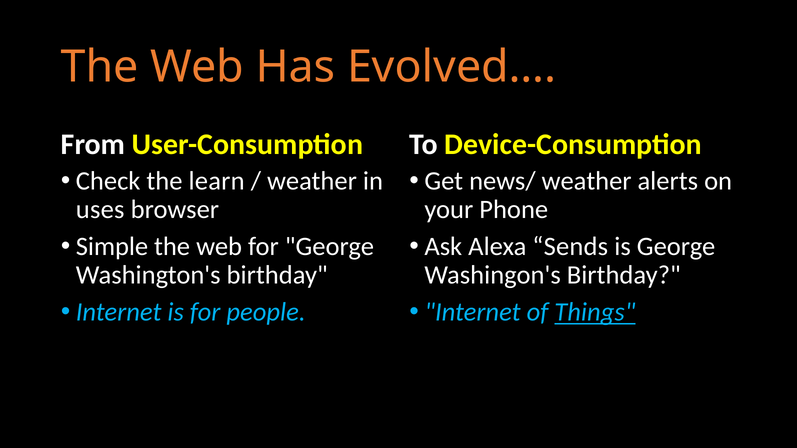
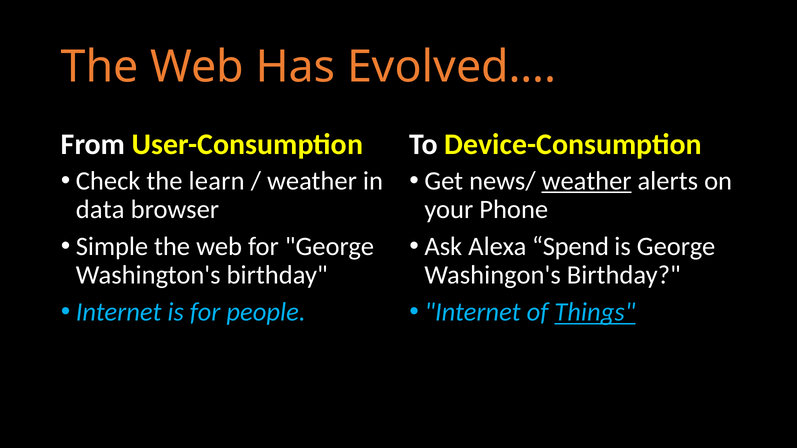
weather underline: none -> present (587, 181)
uses: uses -> data (100, 210)
Sends: Sends -> Spend (570, 247)
